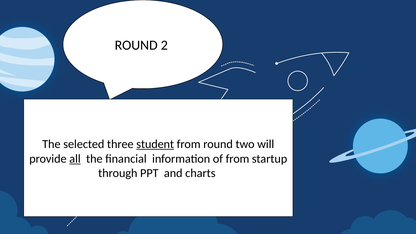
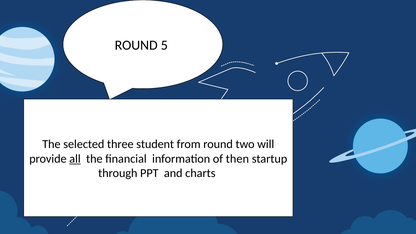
2: 2 -> 5 (164, 45)
student underline: present -> none (155, 144)
of from: from -> then (237, 159)
